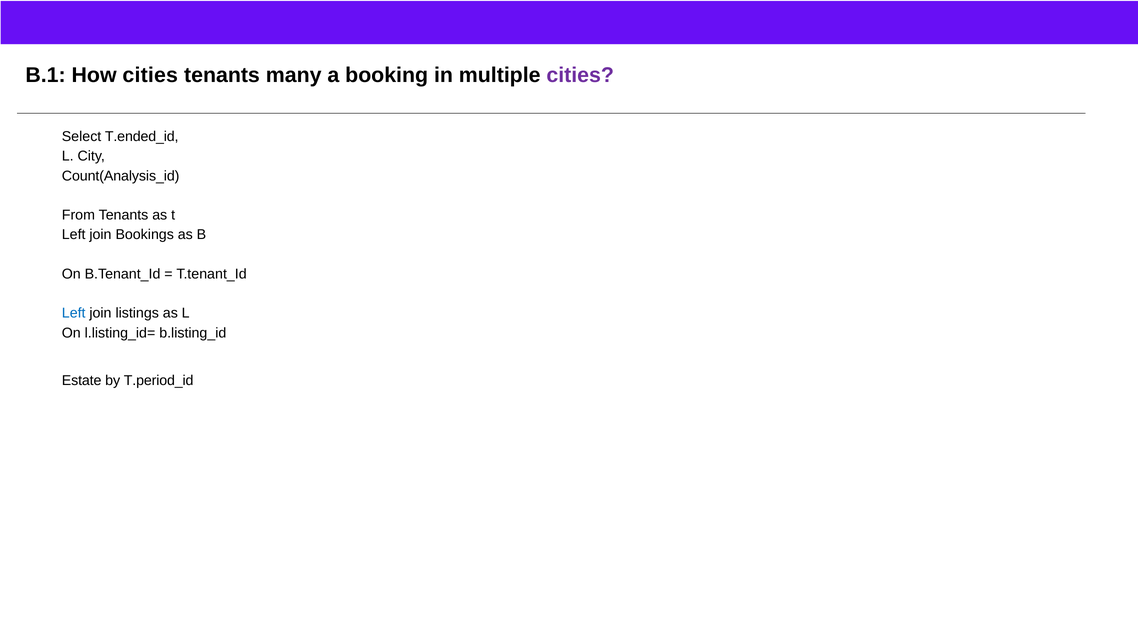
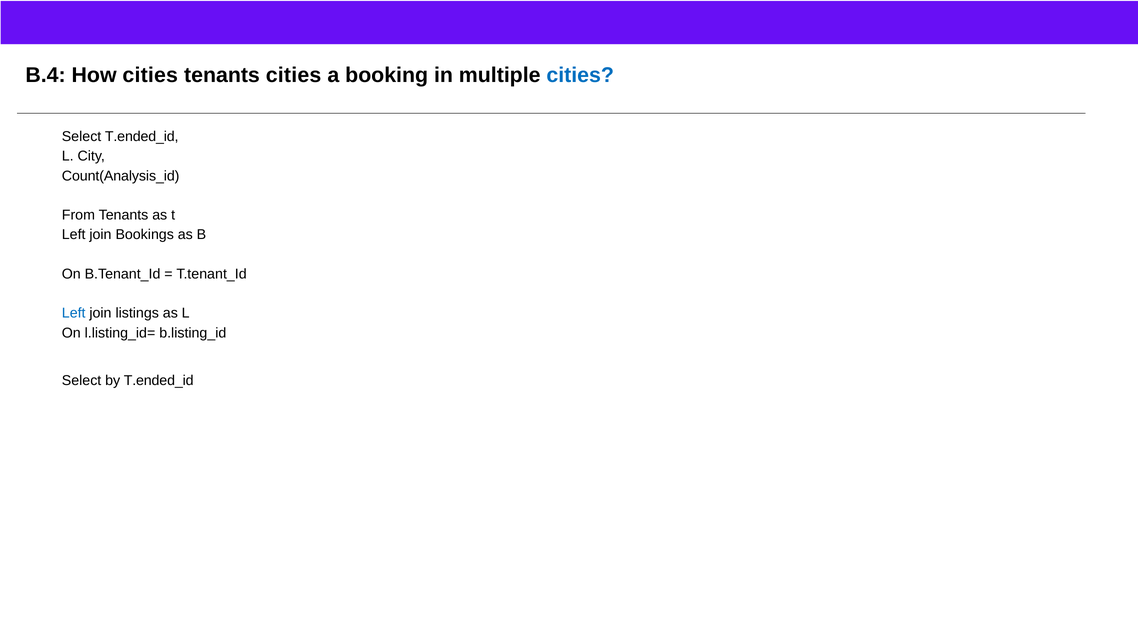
B.1: B.1 -> B.4 (46, 75)
tenants many: many -> cities (294, 75)
cities colour: purple -> blue (580, 75)
Estate: Estate -> Select (82, 381)
by T.period_id: T.period_id -> T.ended_id (159, 381)
